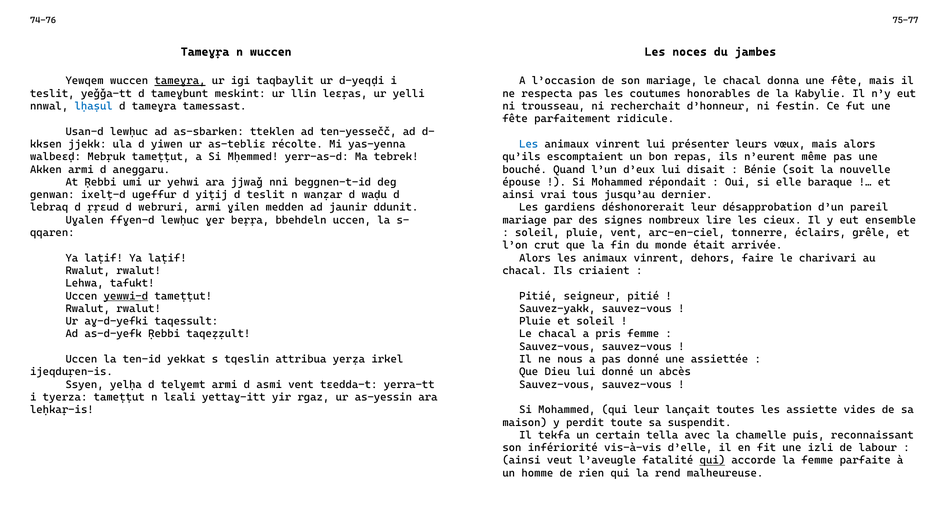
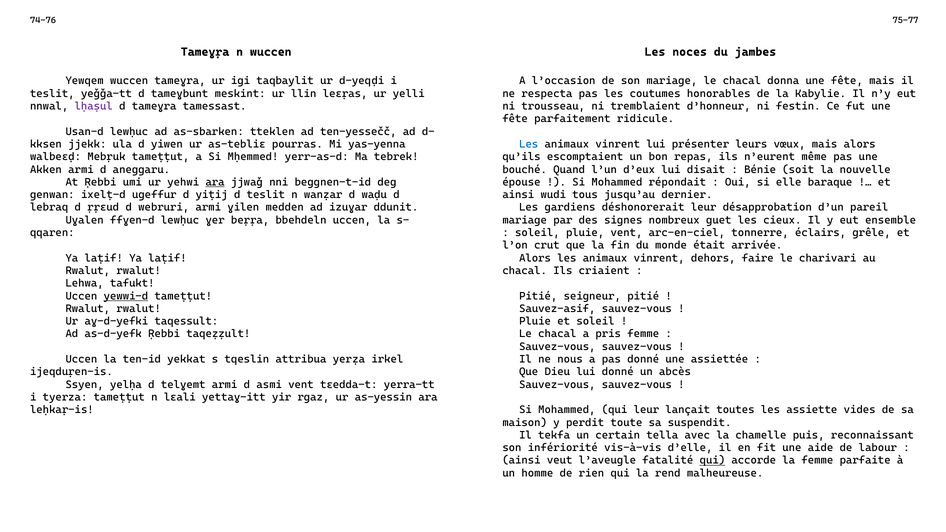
tameɣra underline: present -> none (180, 81)
lḥaṣul colour: blue -> purple (94, 106)
recherchait: recherchait -> tremblaient (646, 106)
récolte: récolte -> pourras (297, 144)
ara underline: none -> present (215, 182)
vrai: vrai -> wudi (553, 195)
jaunir: jaunir -> izuɣar (348, 207)
lire: lire -> guet (719, 220)
Sauvez-yakk: Sauvez-yakk -> Sauvez-asif (557, 309)
izli: izli -> aide (821, 448)
